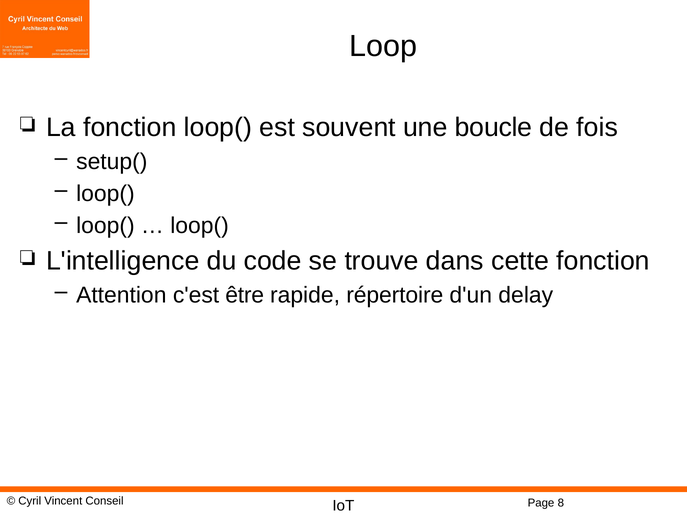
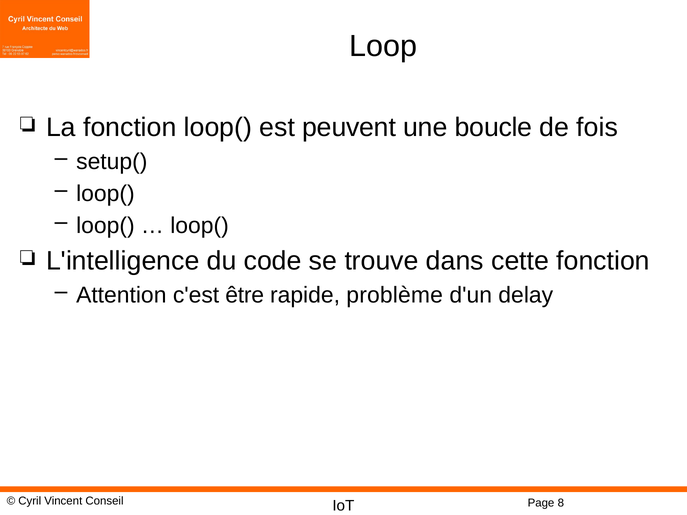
souvent: souvent -> peuvent (349, 127)
répertoire: répertoire -> problème (395, 295)
